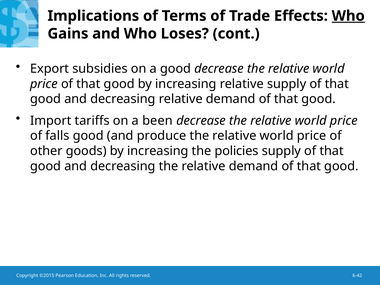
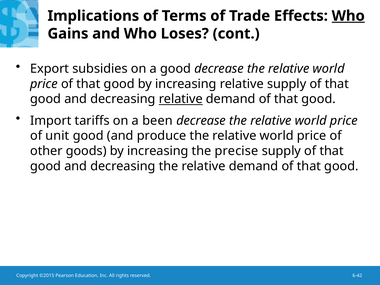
relative underline: none -> present (181, 99)
falls: falls -> unit (57, 136)
policies: policies -> precise (236, 151)
